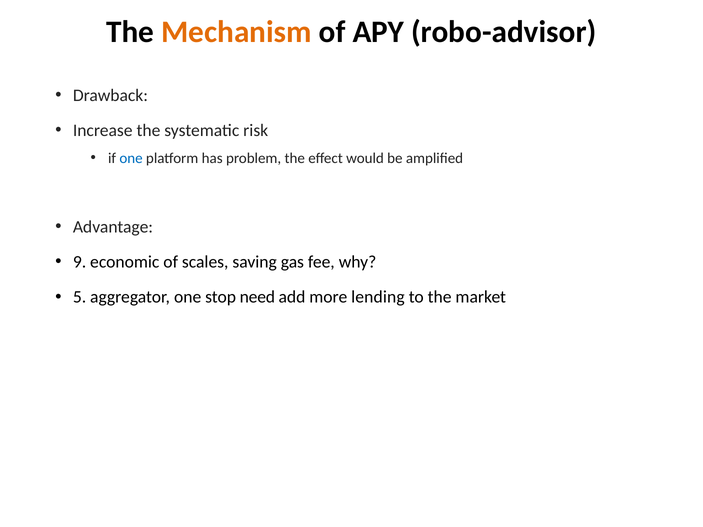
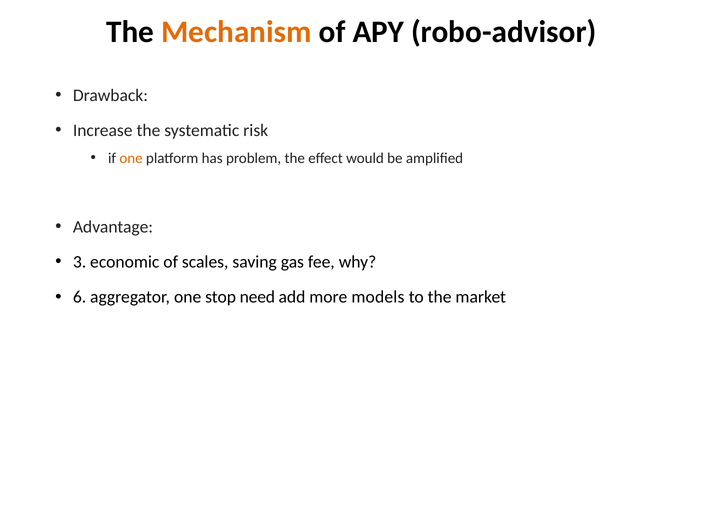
one colour: blue -> orange (131, 158)
9: 9 -> 3 (80, 262)
5: 5 -> 6 (80, 297)
lending: lending -> models (378, 297)
